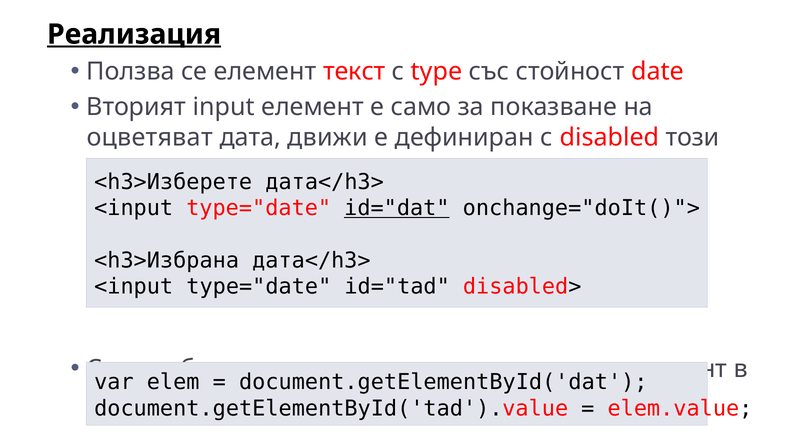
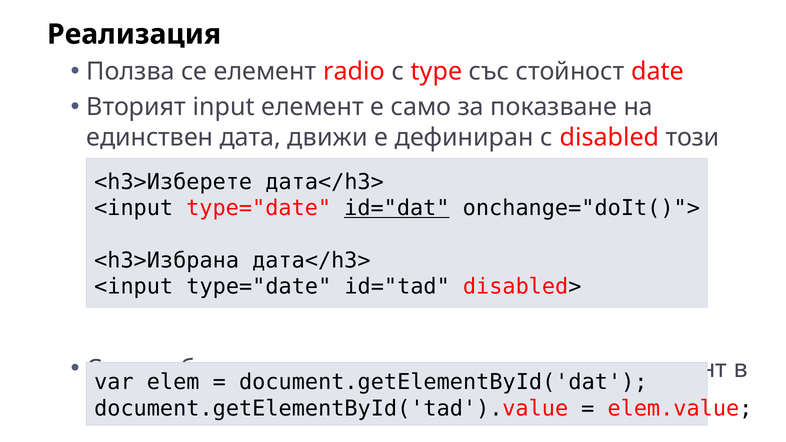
Реализация underline: present -> none (134, 34)
текст: текст -> radio (354, 72)
оцветяват: оцветяват -> единствен (150, 137)
